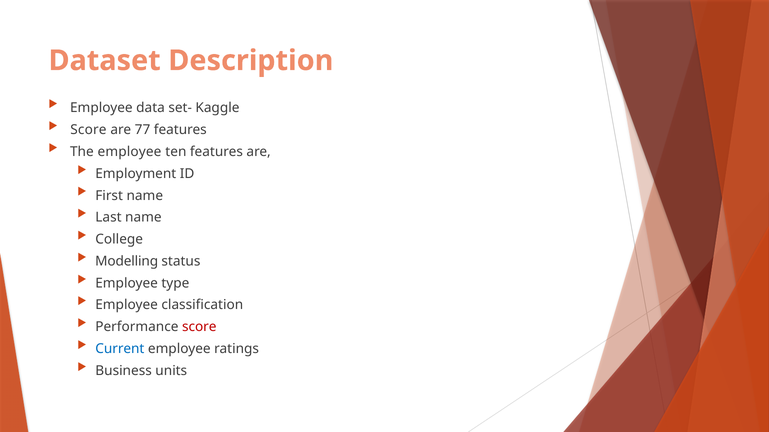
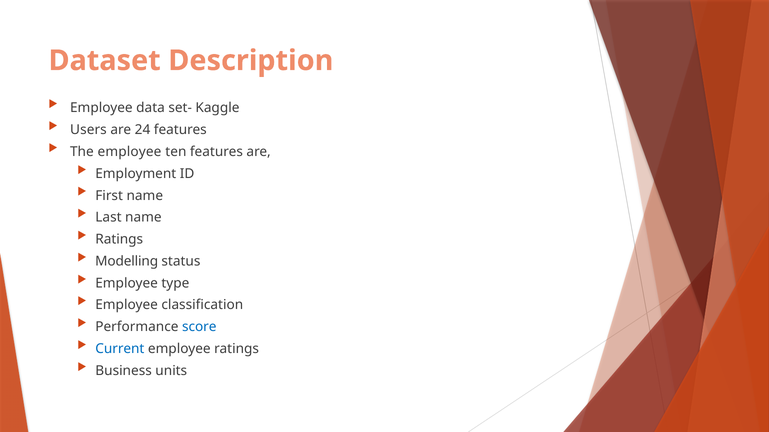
Score: Score -> Users (88, 130)
77: 77 -> 24 (143, 130)
College: College -> Ratings (119, 240)
score colour: red -> blue (199, 327)
